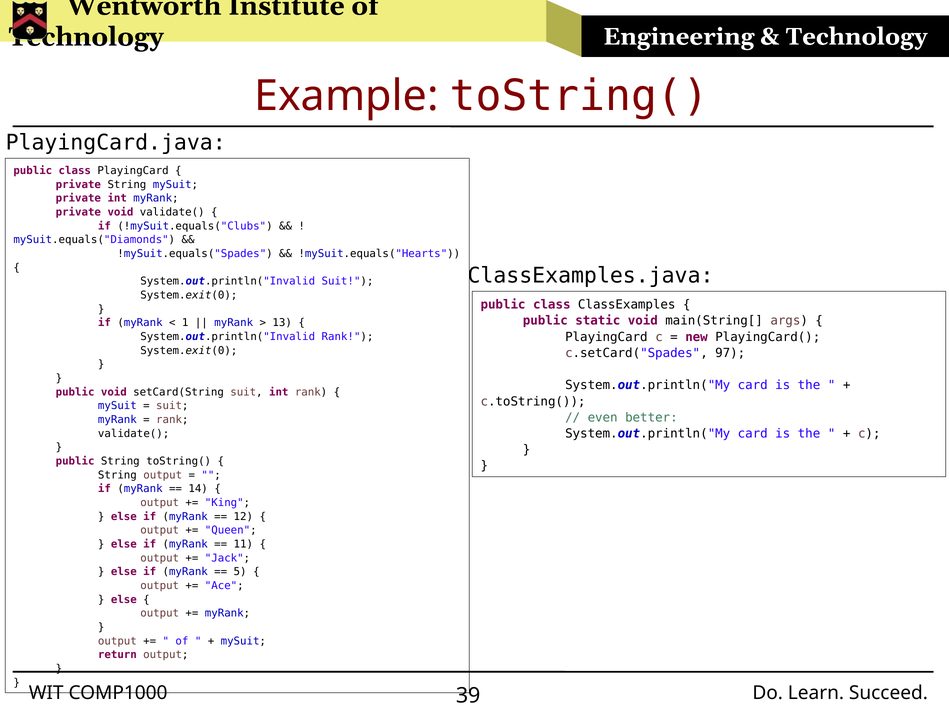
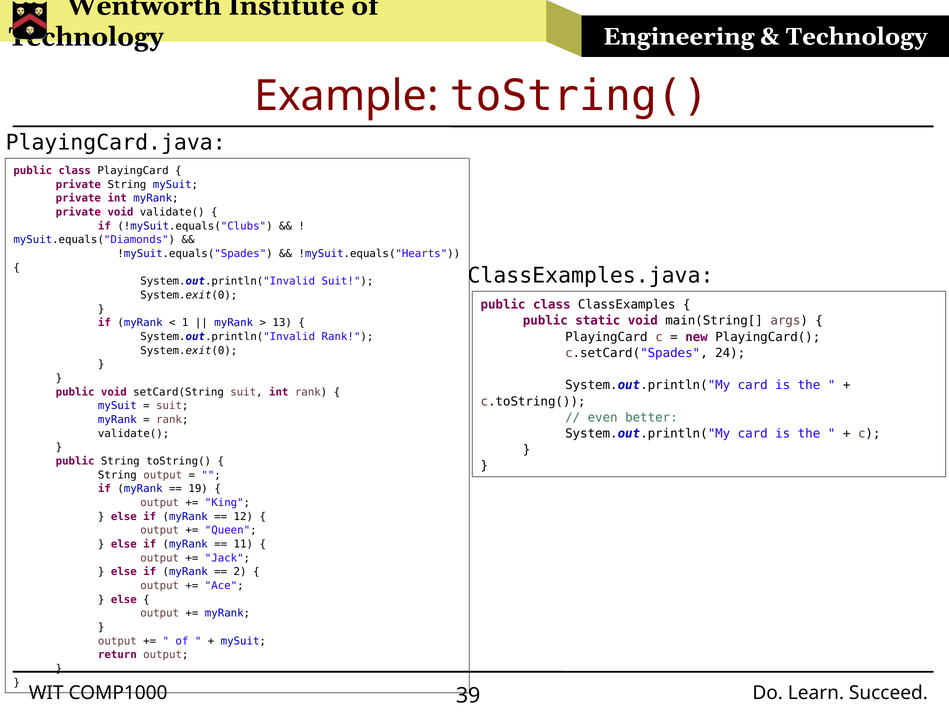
97: 97 -> 24 (730, 353)
14: 14 -> 19 (198, 489)
5: 5 -> 2 (240, 572)
